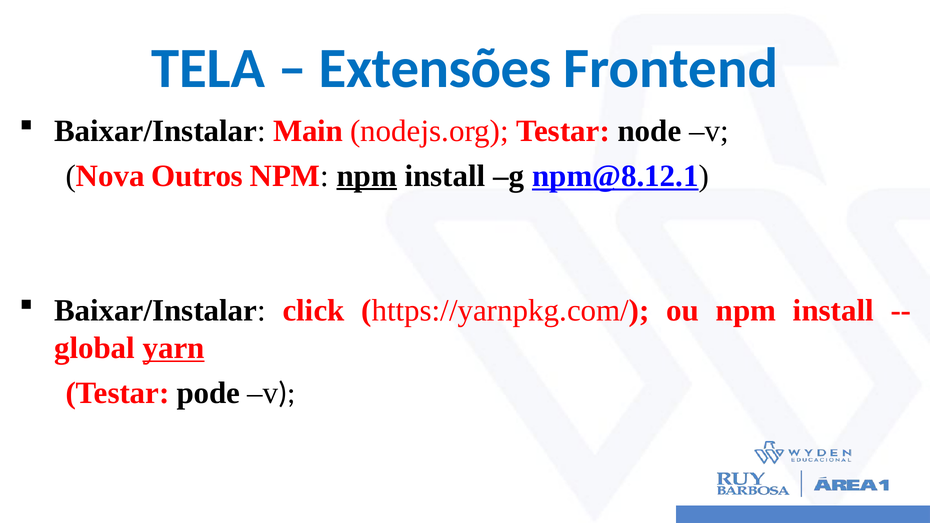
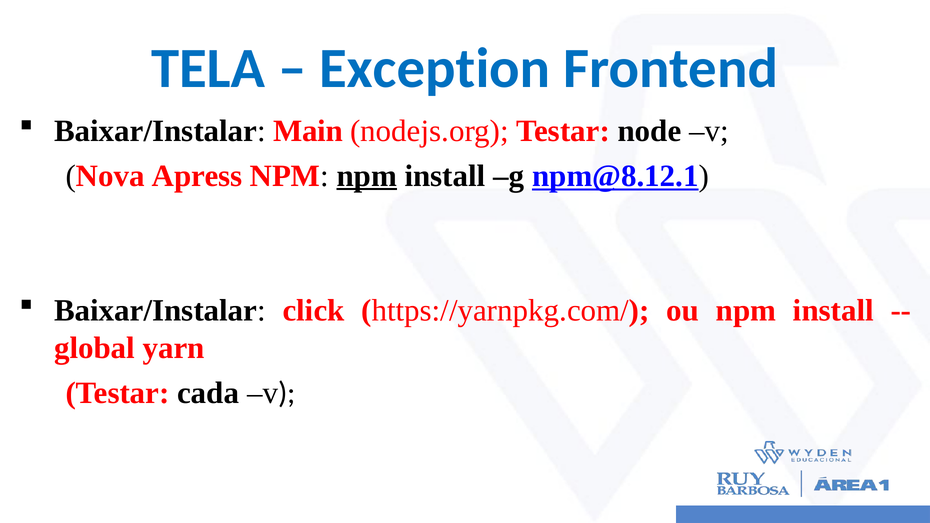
Extensões: Extensões -> Exception (435, 68)
Outros: Outros -> Apress (197, 176)
yarn underline: present -> none (174, 348)
pode: pode -> cada (208, 393)
